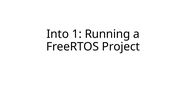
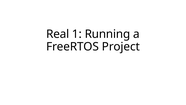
Into: Into -> Real (58, 34)
